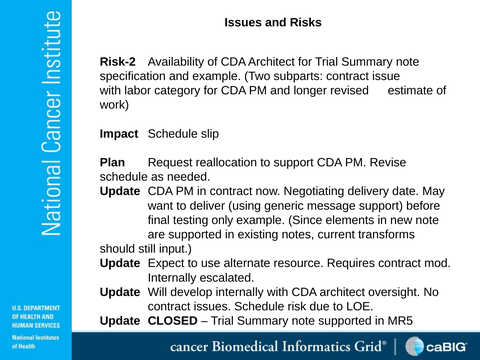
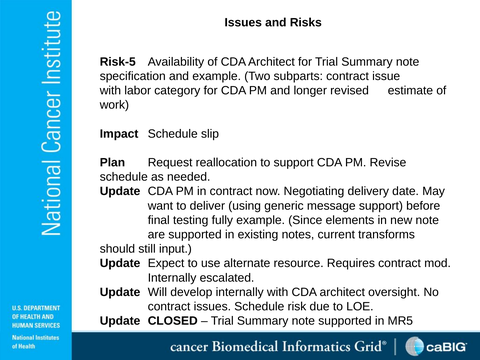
Risk-2: Risk-2 -> Risk-5 (118, 62)
only: only -> fully (222, 220)
